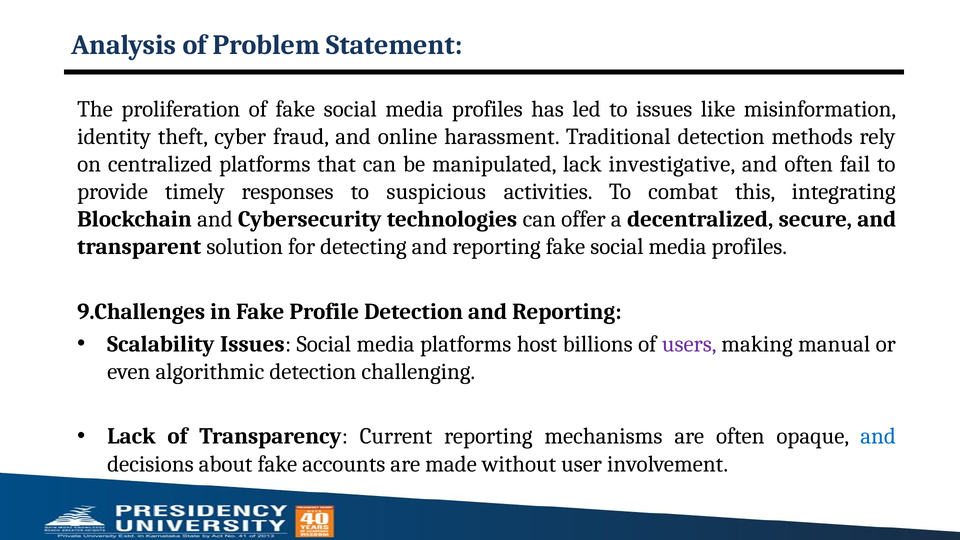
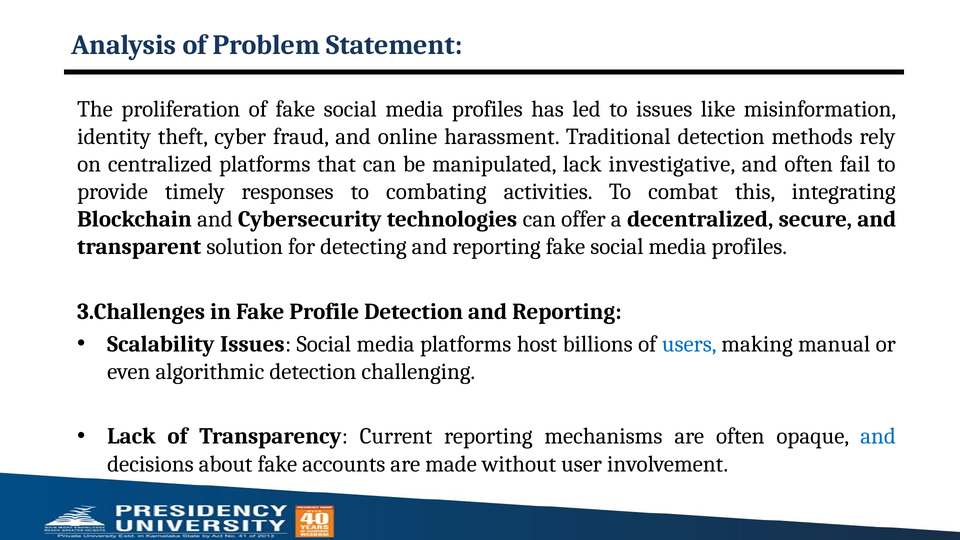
suspicious: suspicious -> combating (436, 192)
9.Challenges: 9.Challenges -> 3.Challenges (141, 312)
users colour: purple -> blue (689, 344)
